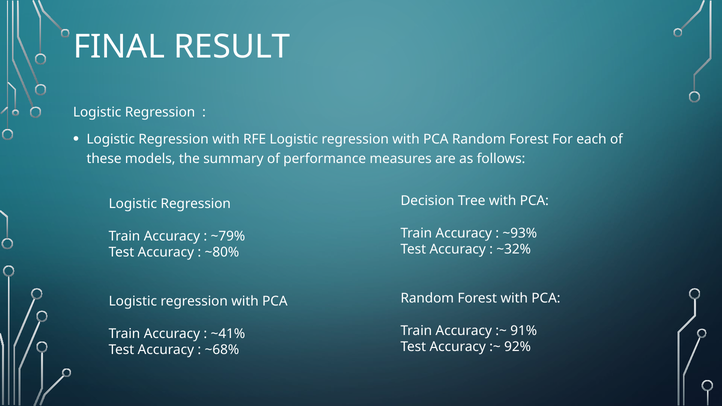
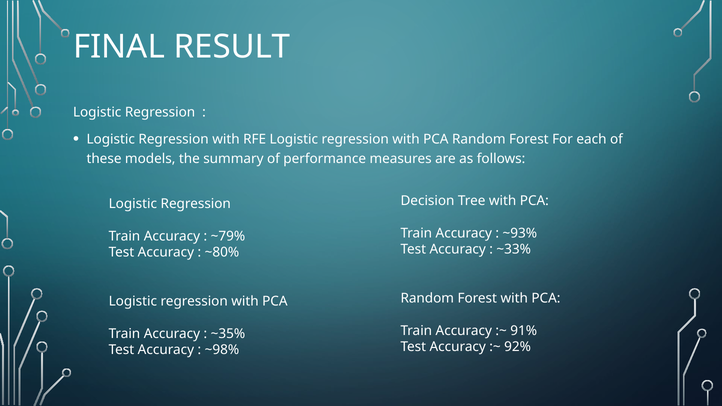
~32%: ~32% -> ~33% (514, 249)
~41%: ~41% -> ~35% (228, 334)
~68%: ~68% -> ~98% (222, 350)
